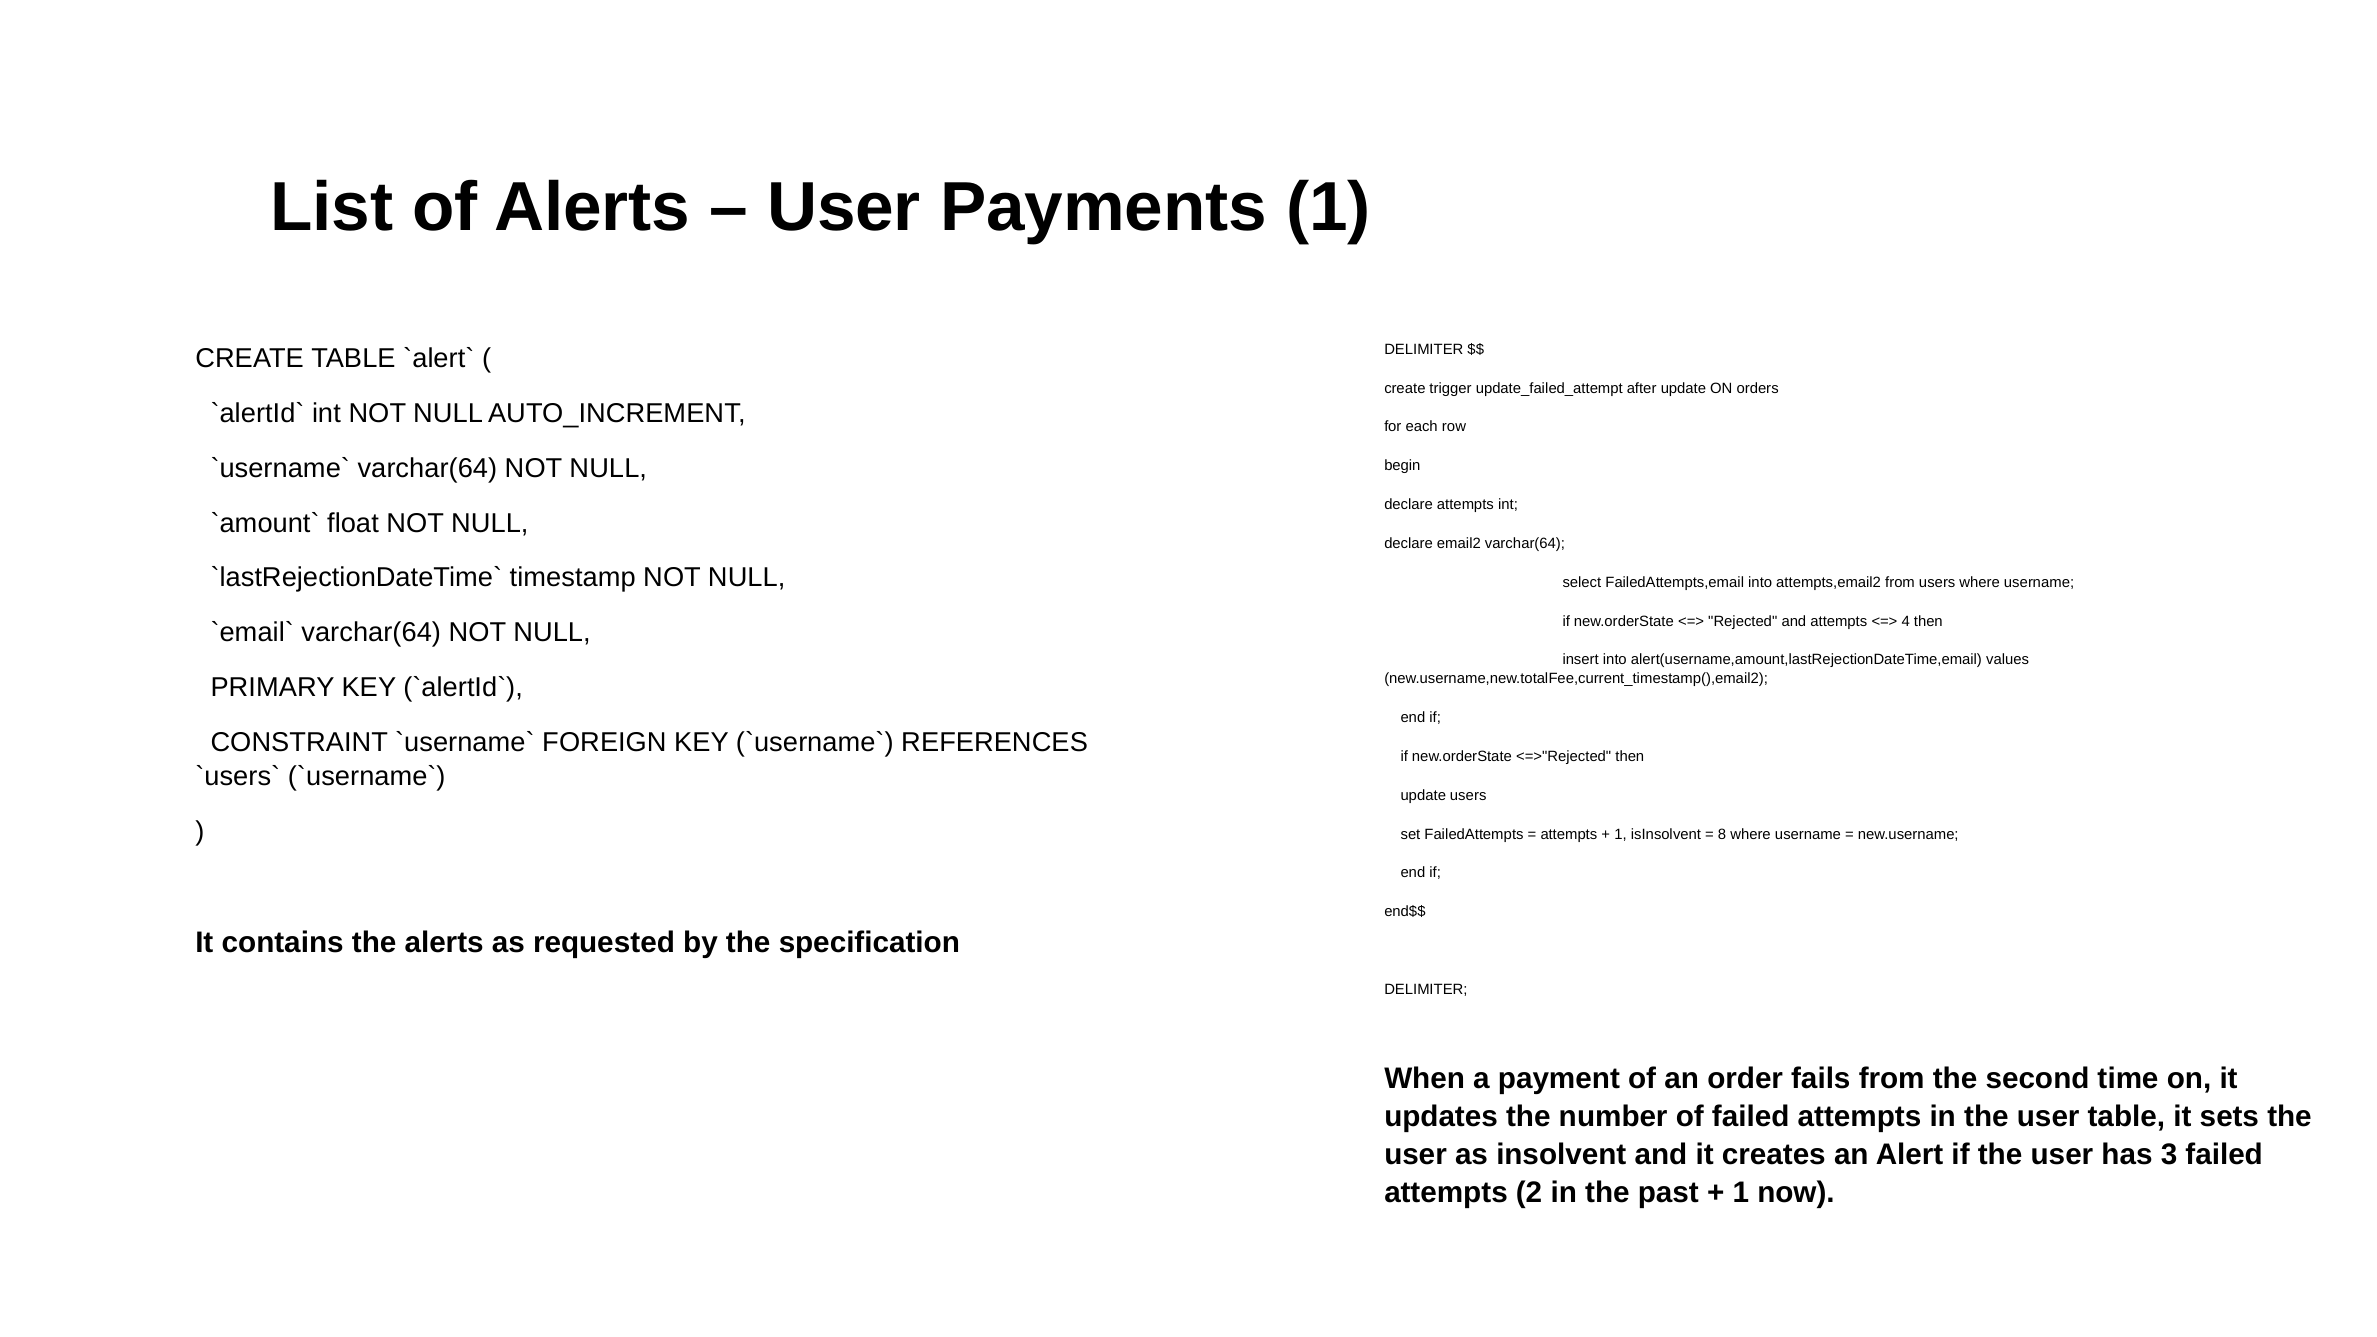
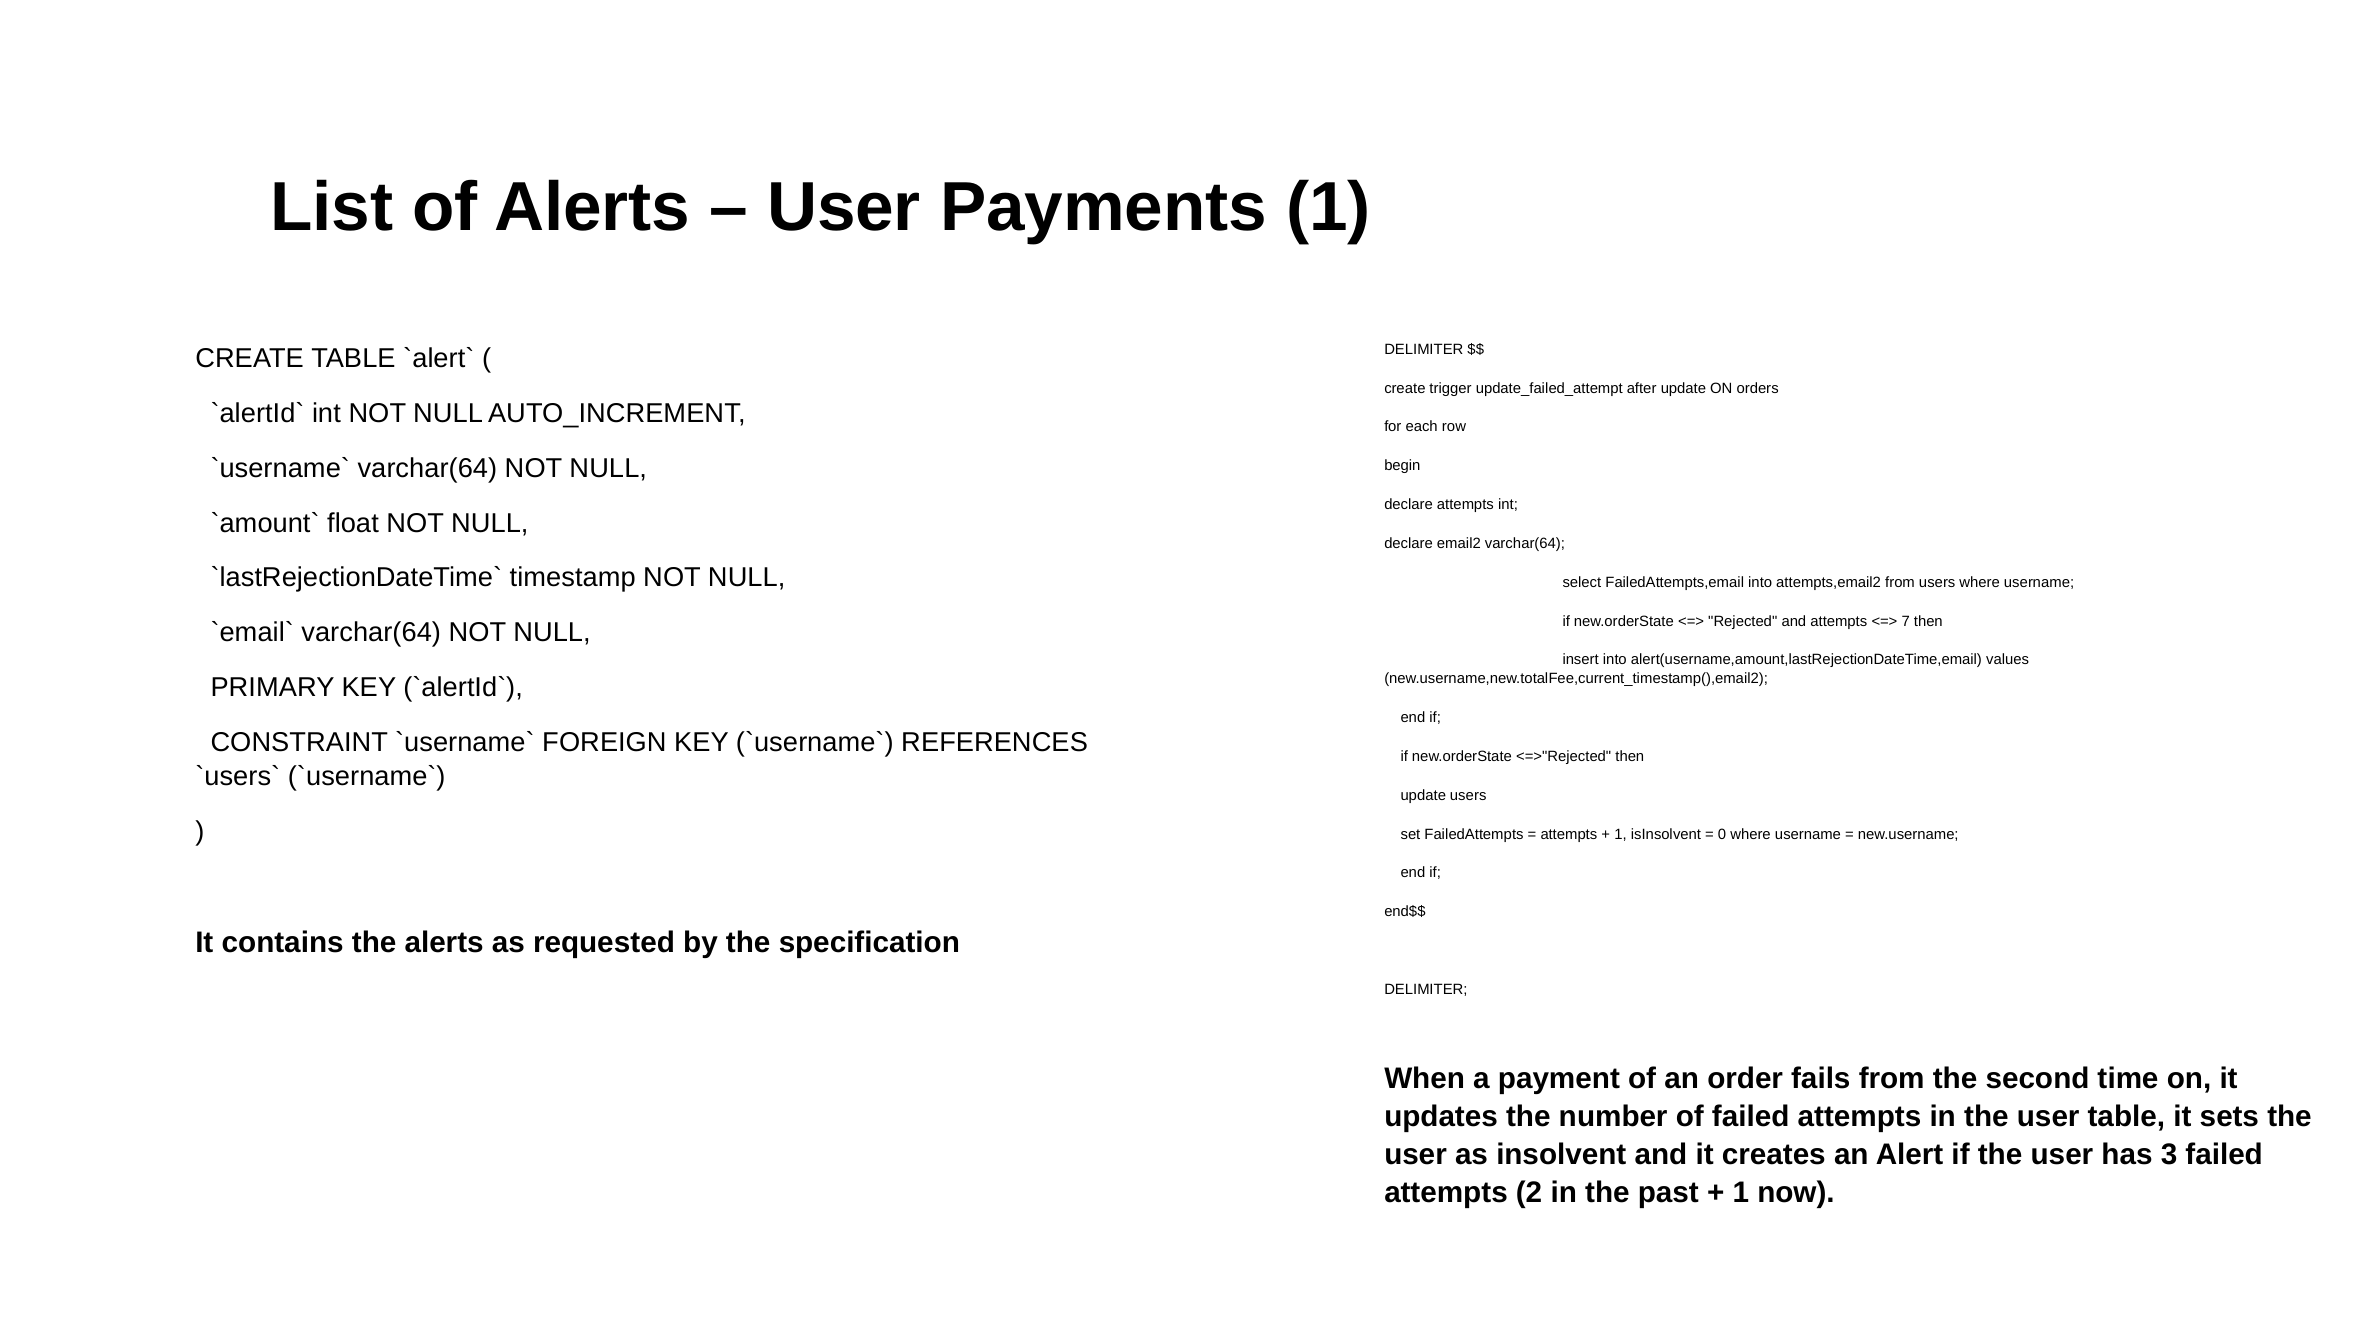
4: 4 -> 7 (1906, 621)
8: 8 -> 0 (1722, 834)
